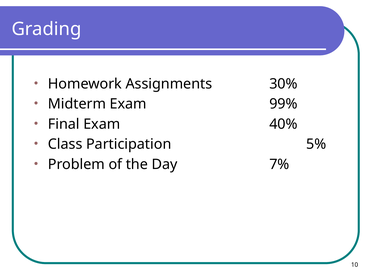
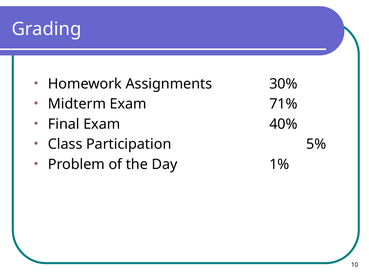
99%: 99% -> 71% (283, 104)
7%: 7% -> 1% (279, 164)
